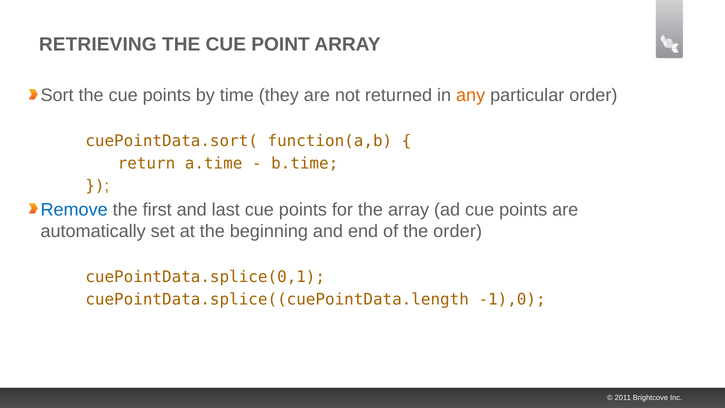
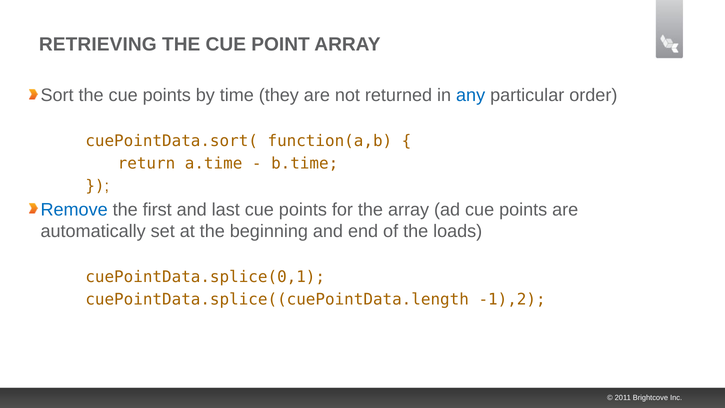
any colour: orange -> blue (471, 95)
the order: order -> loads (458, 231)
-1),0: -1),0 -> -1),2 (512, 299)
